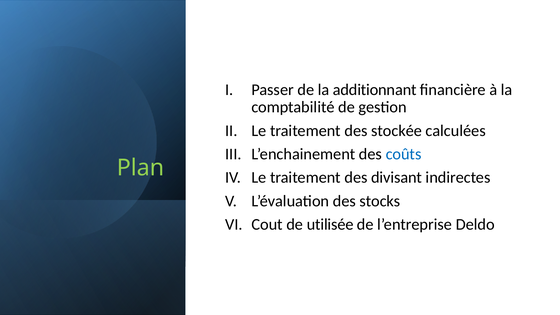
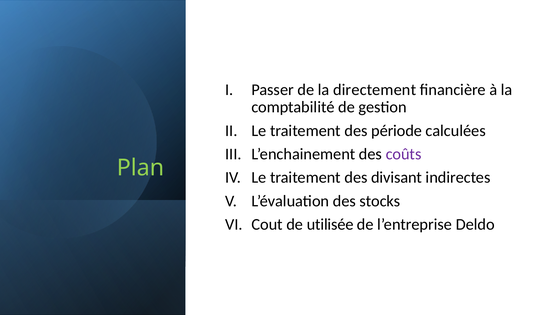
additionnant: additionnant -> directement (375, 90)
stockée: stockée -> période (397, 131)
coûts colour: blue -> purple (404, 154)
